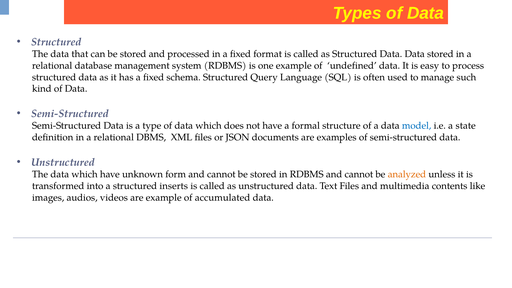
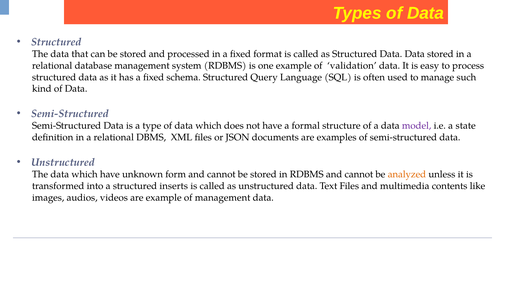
undefined: undefined -> validation (352, 66)
model colour: blue -> purple (417, 126)
of accumulated: accumulated -> management (223, 198)
